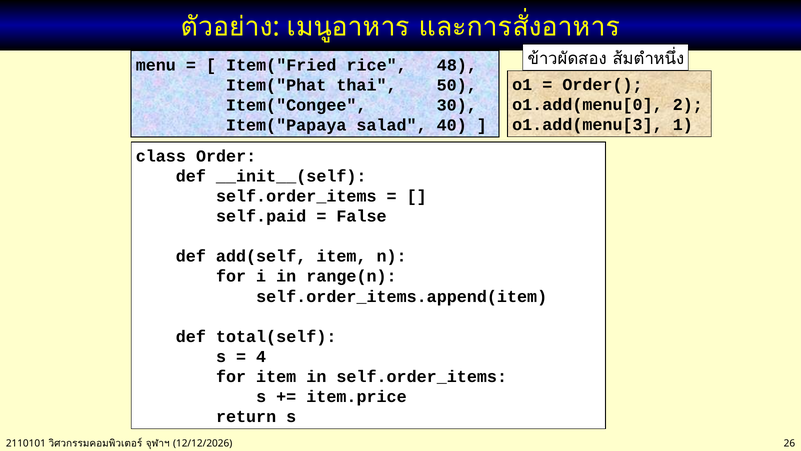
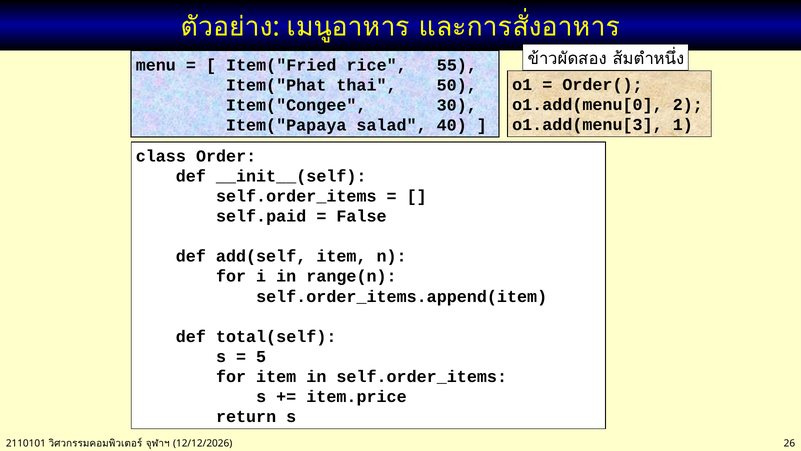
48: 48 -> 55 (457, 65)
4: 4 -> 5 (261, 356)
